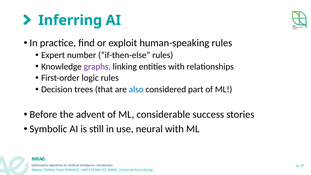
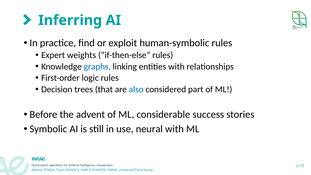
human-speaking: human-speaking -> human-symbolic (174, 43)
number: number -> weights (82, 55)
graphs colour: purple -> blue (97, 67)
